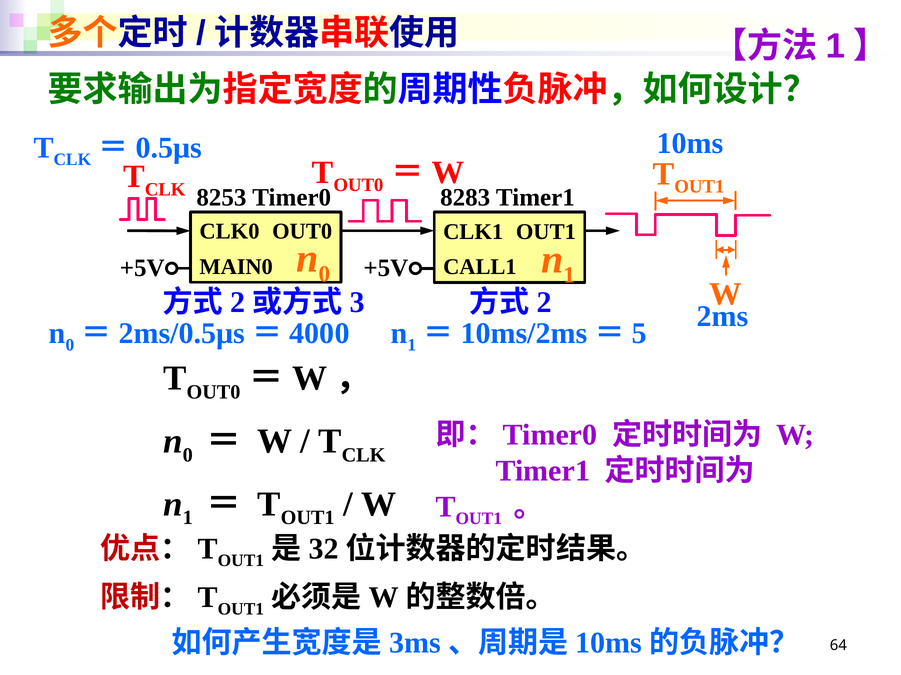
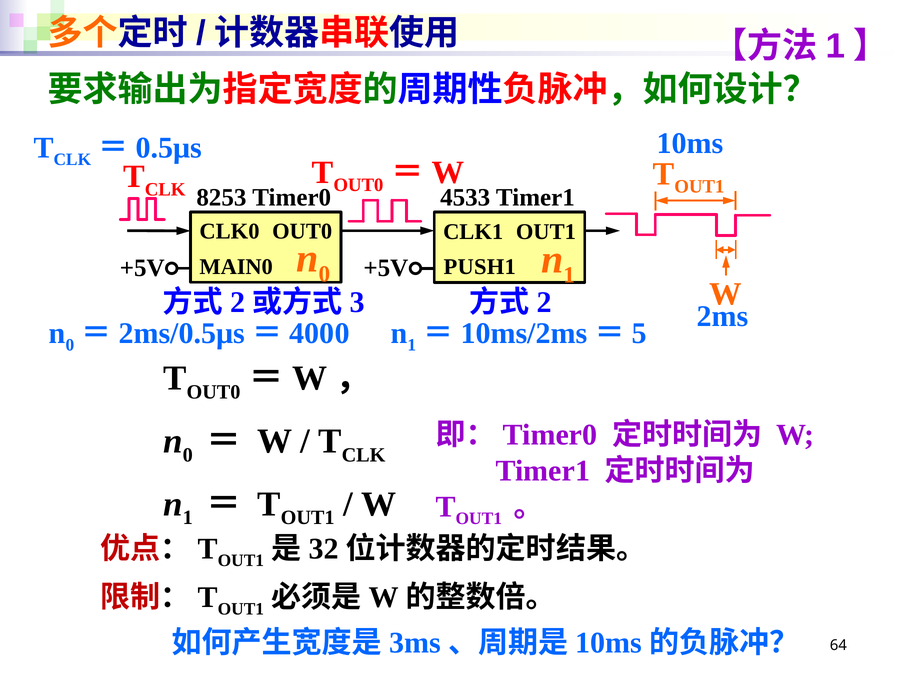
8283: 8283 -> 4533 (465, 198)
CALL1: CALL1 -> PUSH1 (480, 267)
